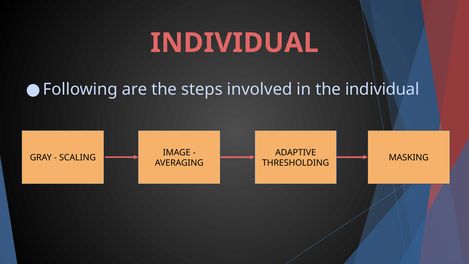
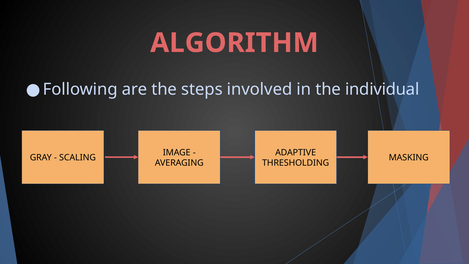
INDIVIDUAL: INDIVIDUAL -> ALGORITHM (234, 43)
